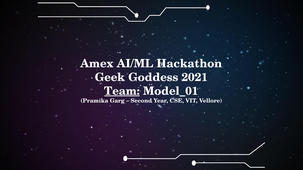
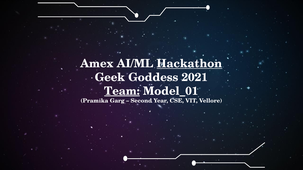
Hackathon underline: none -> present (189, 64)
